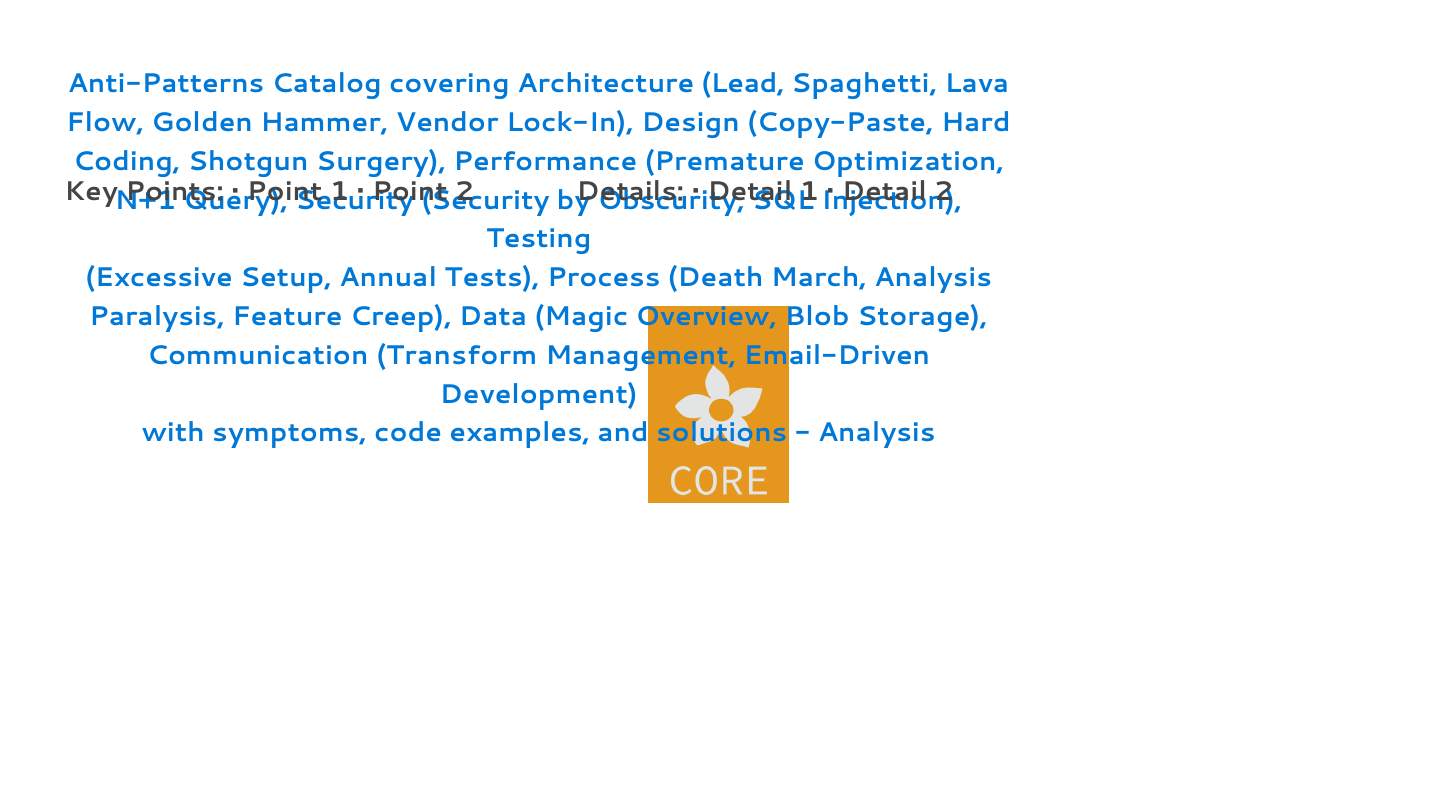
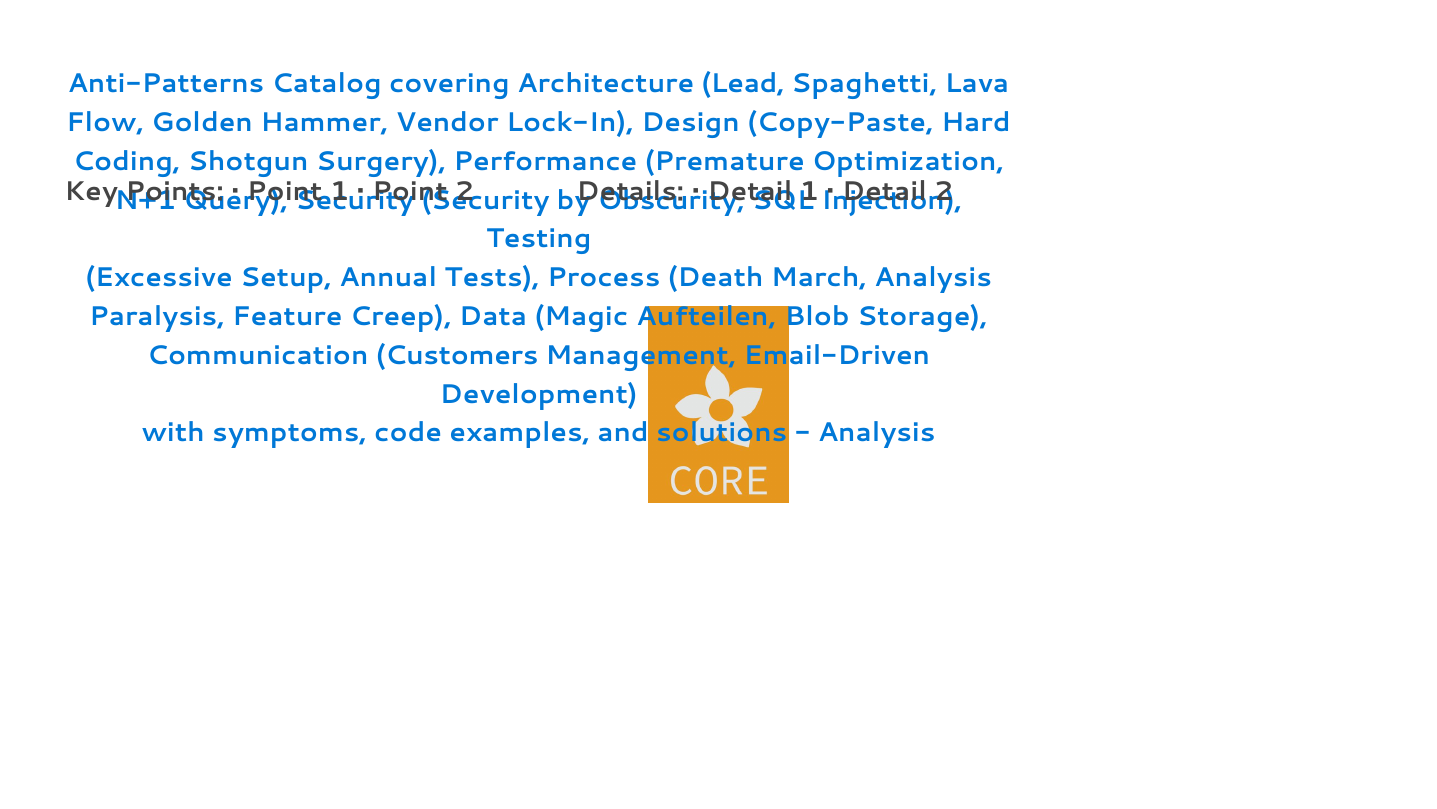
Overview: Overview -> Aufteilen (706, 316)
Transform: Transform -> Customers (457, 355)
